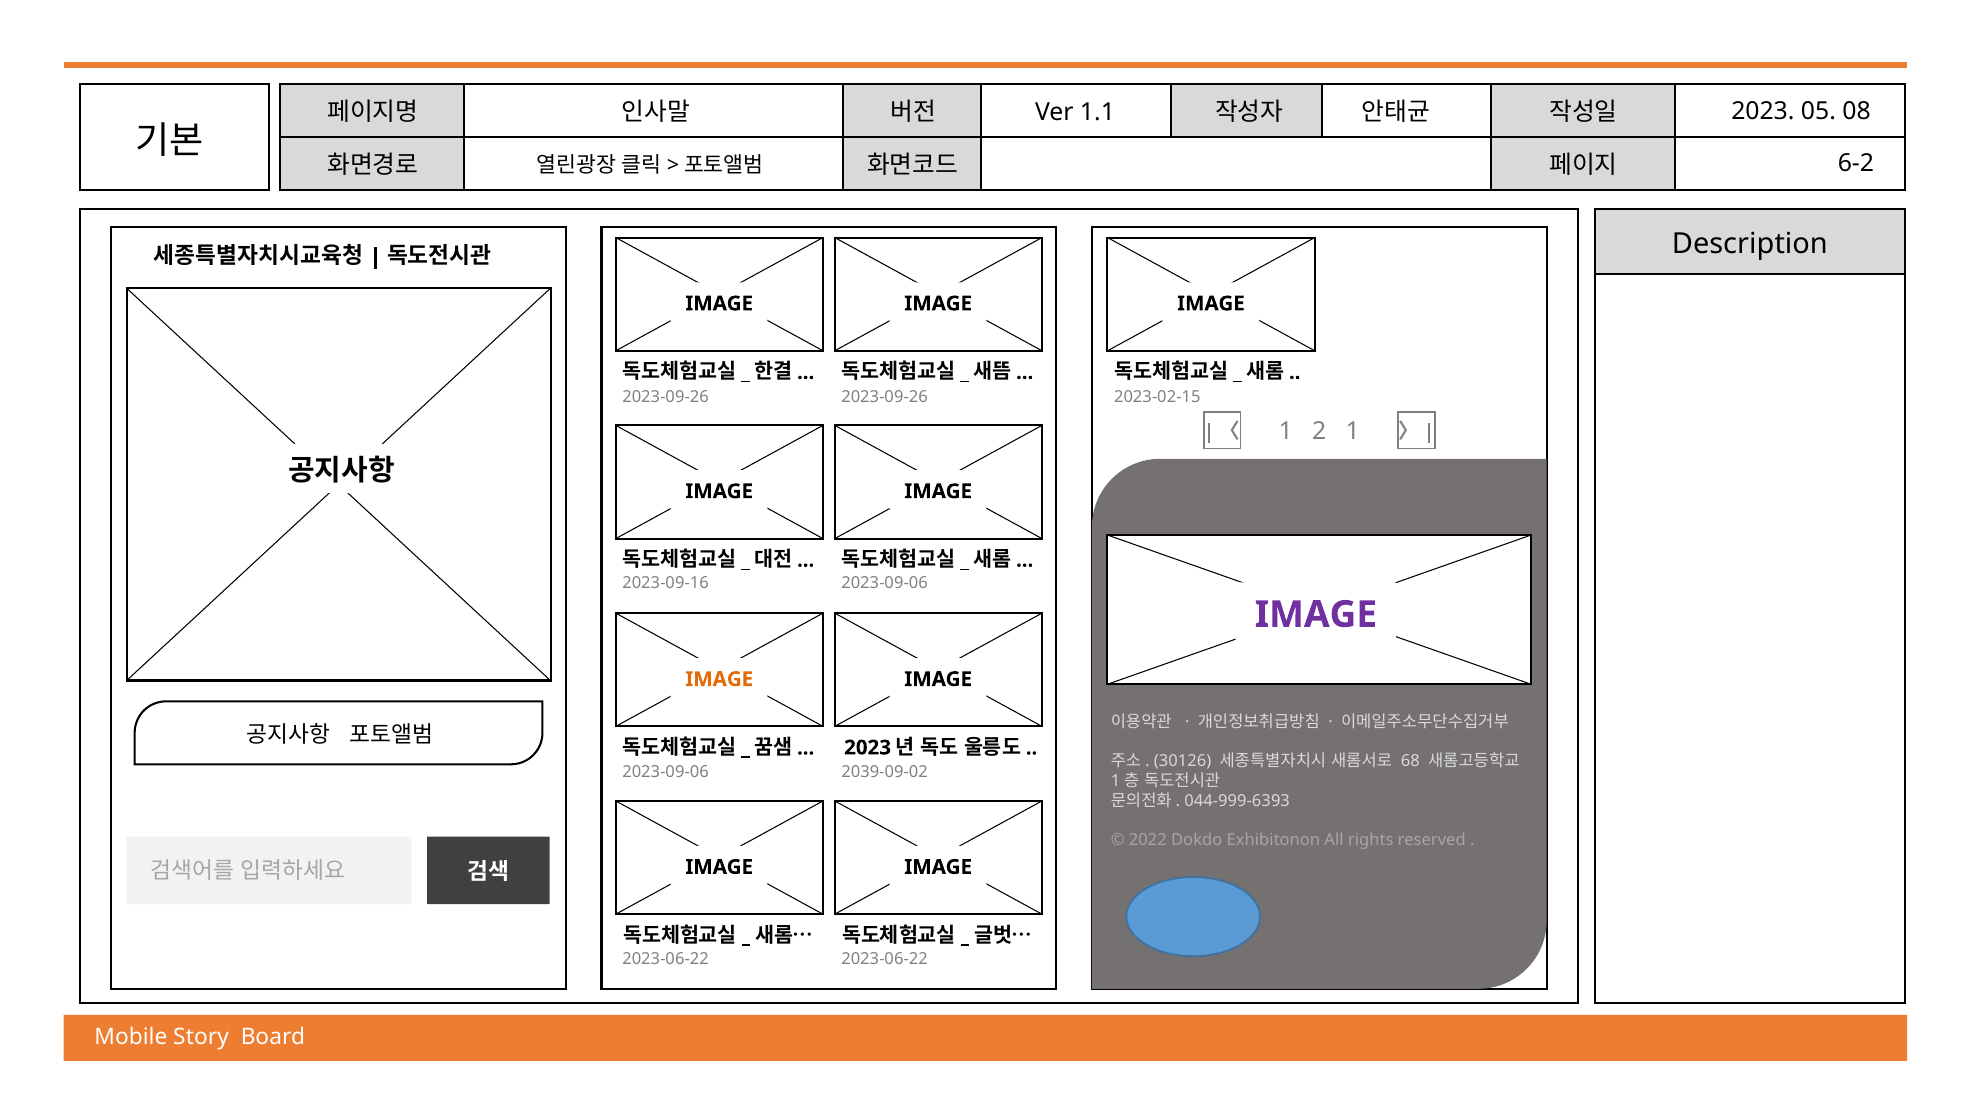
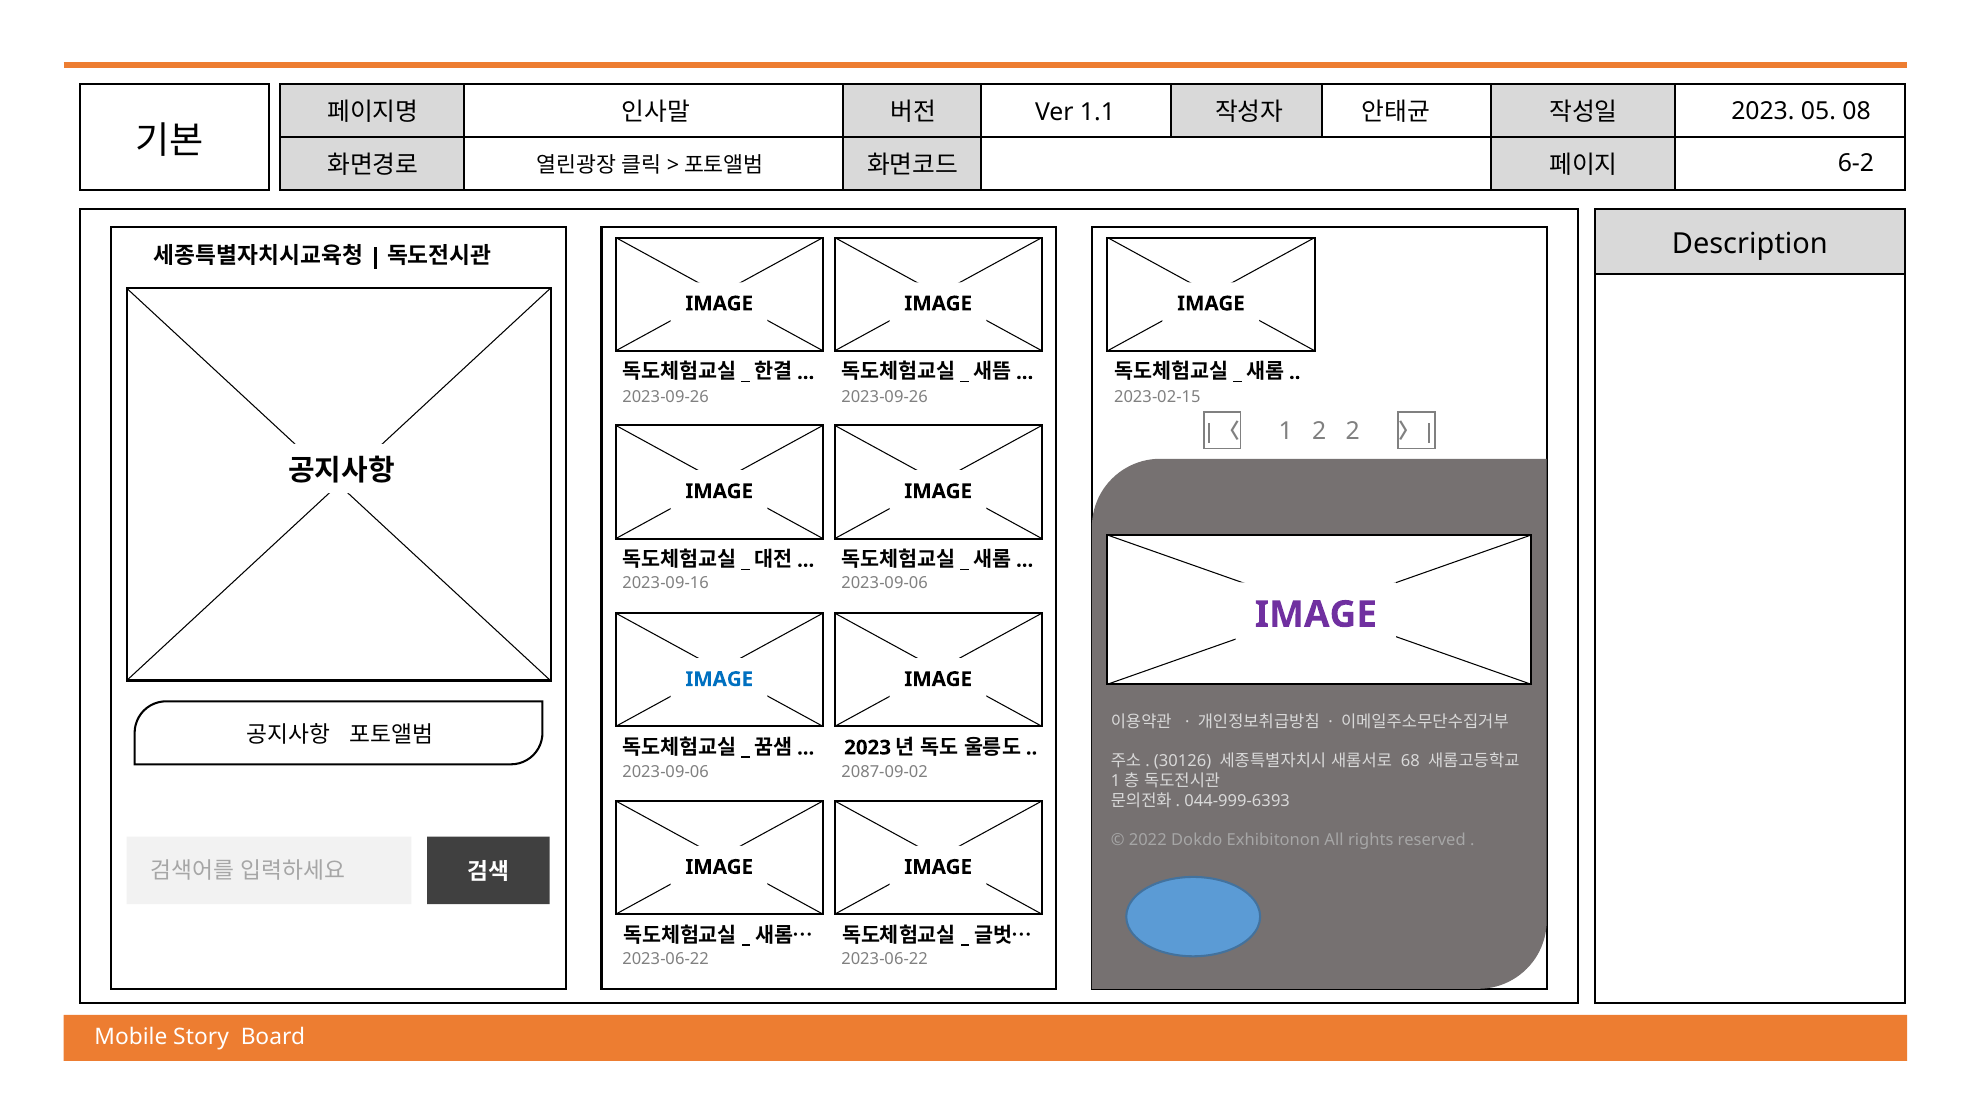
2 1: 1 -> 2 (1353, 432)
IMAGE colour: orange -> blue (719, 679)
2039-09-02: 2039-09-02 -> 2087-09-02 (885, 773)
